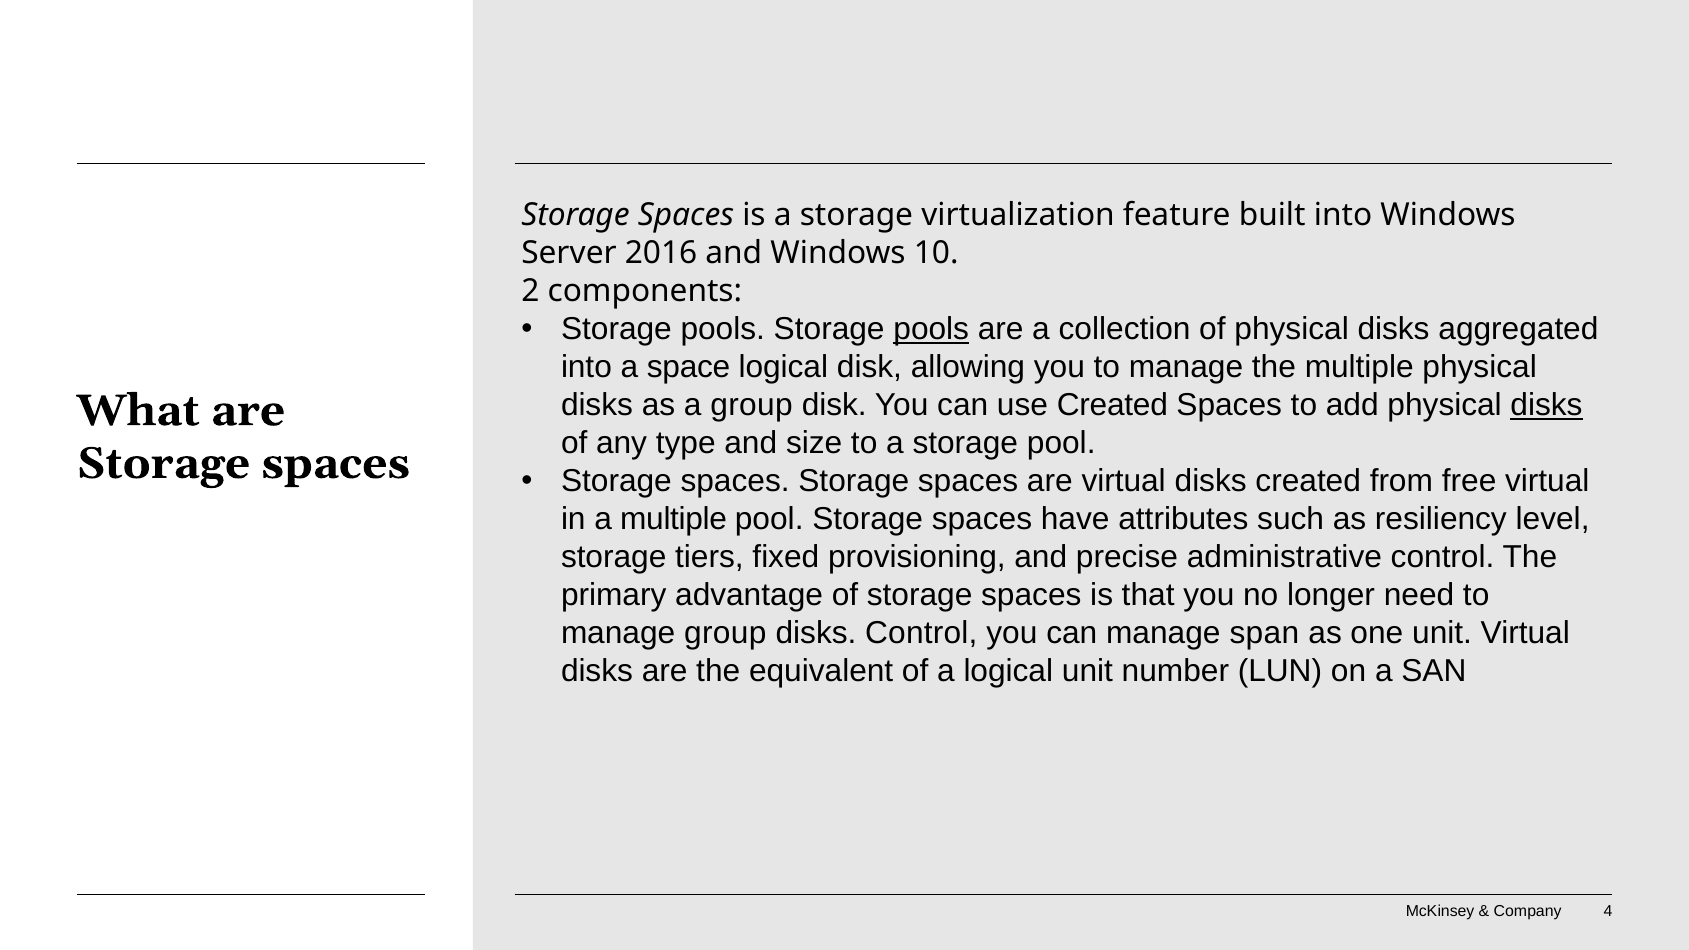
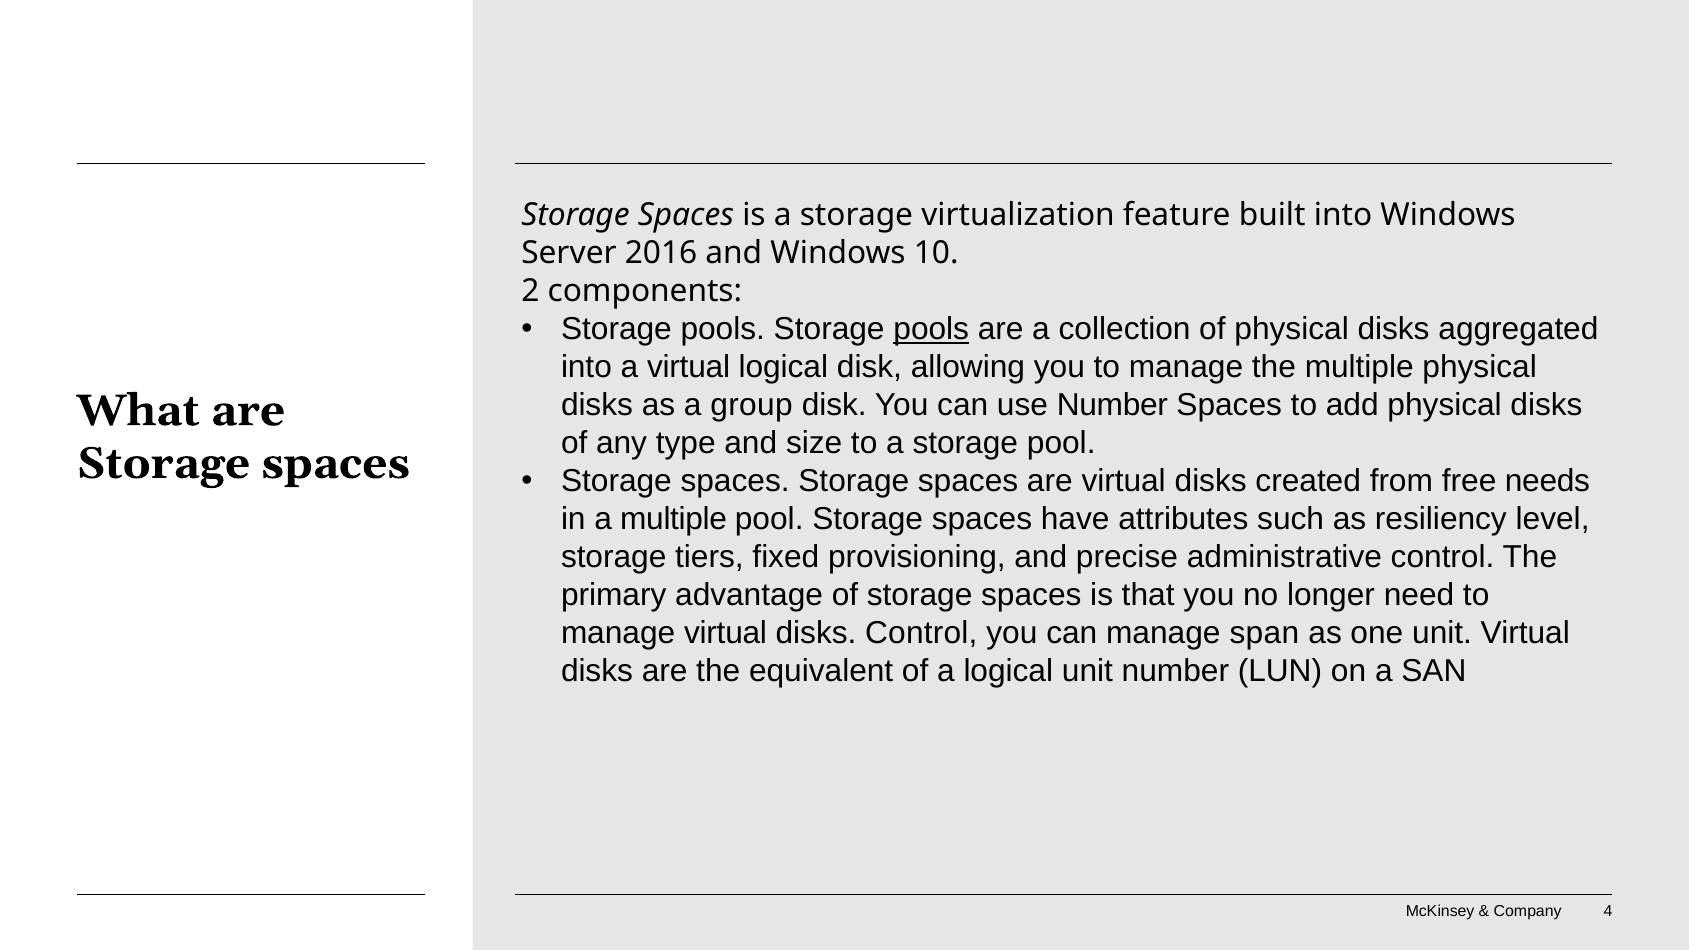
a space: space -> virtual (689, 367)
use Created: Created -> Number (1112, 405)
disks underline: present -> none (1546, 405)
free virtual: virtual -> needs (1547, 481)
manage group: group -> virtual (726, 633)
